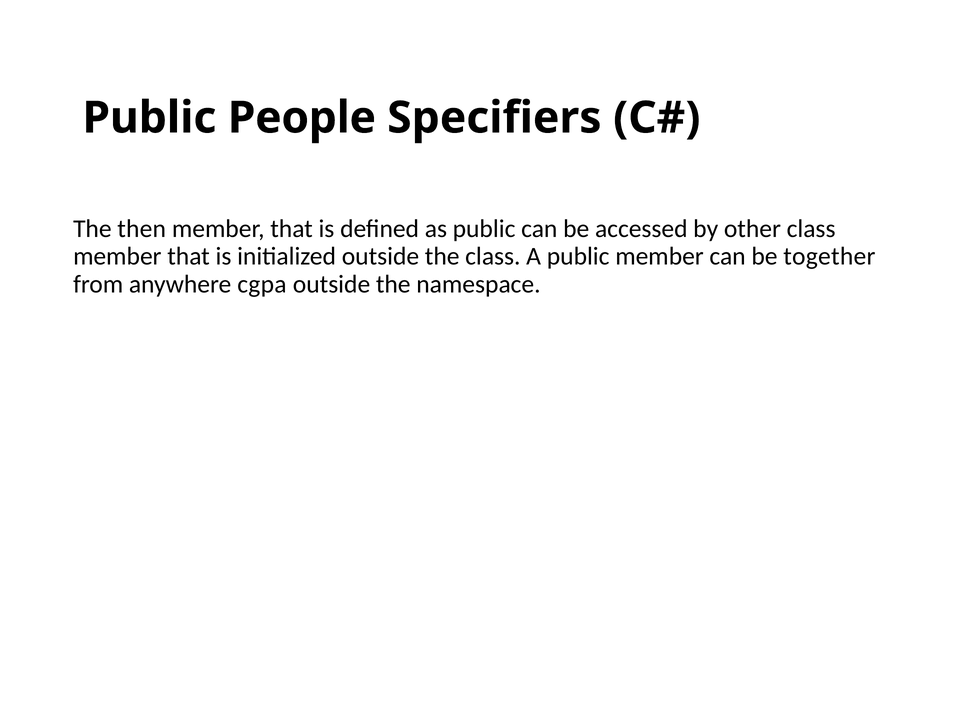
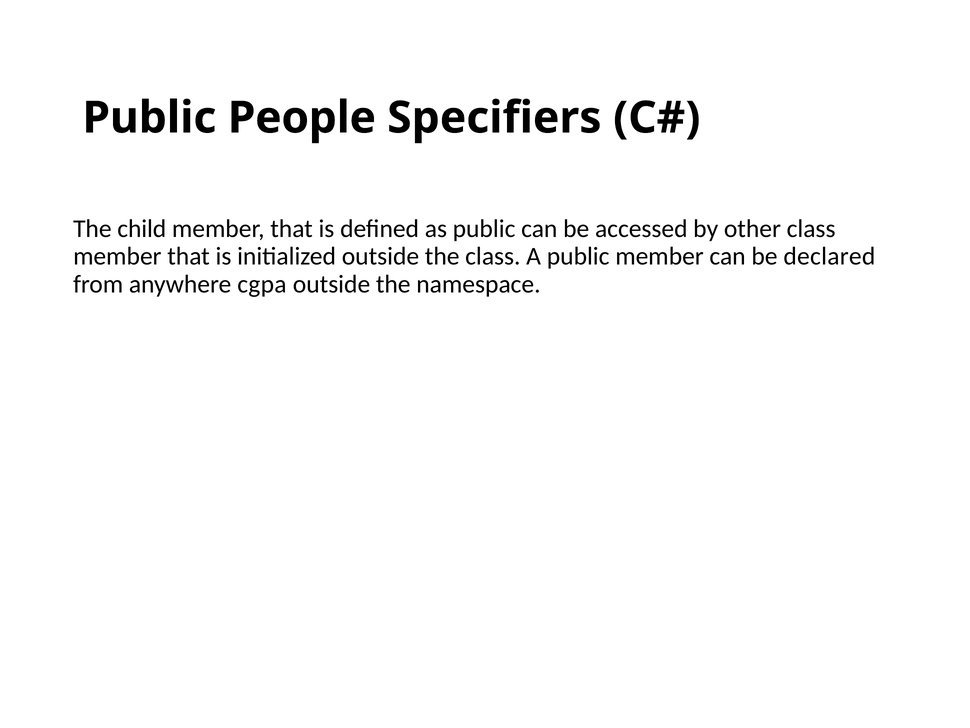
then: then -> child (142, 229)
together: together -> declared (829, 256)
